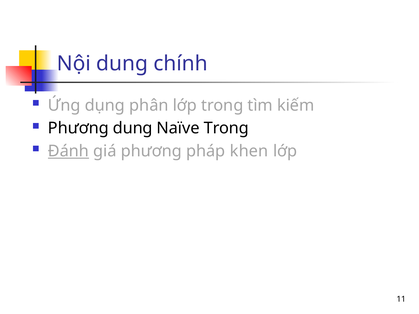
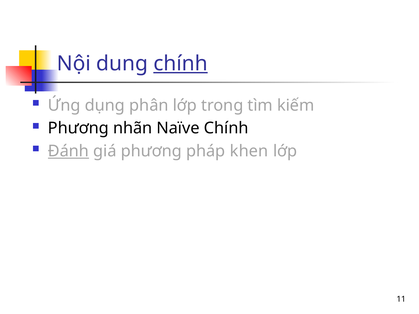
chính underline: none -> present (181, 64)
Phương dung: dung -> nhãn (133, 128)
Naïve Trong: Trong -> Chính (226, 128)
